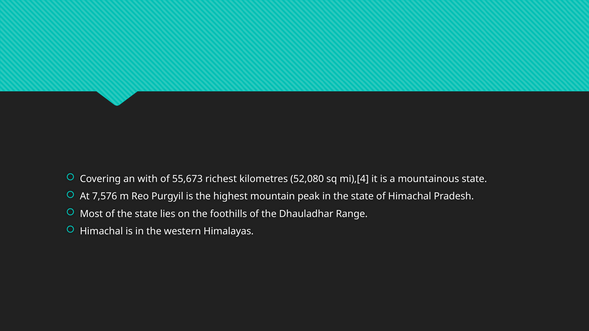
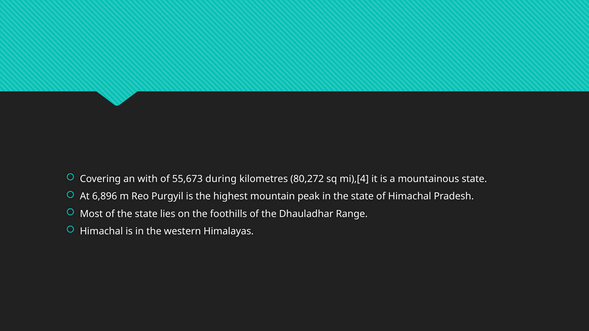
richest: richest -> during (221, 179)
52,080: 52,080 -> 80,272 (307, 179)
7,576: 7,576 -> 6,896 (105, 197)
